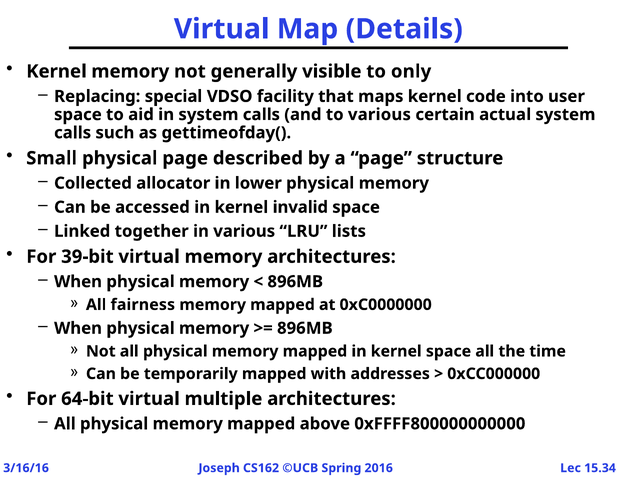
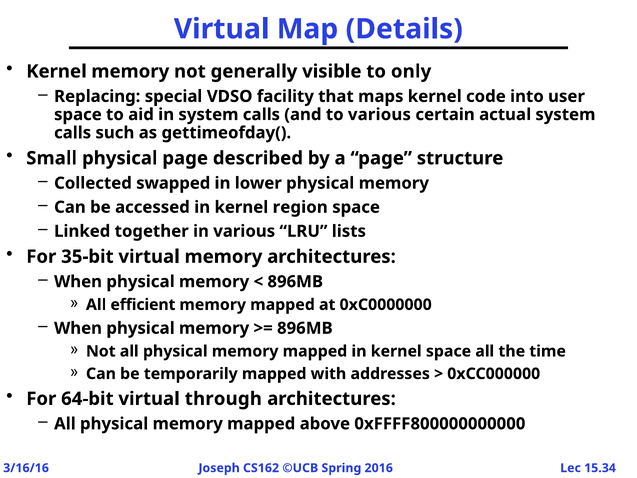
allocator: allocator -> swapped (173, 183)
invalid: invalid -> region (300, 207)
39-bit: 39-bit -> 35-bit (87, 257)
fairness: fairness -> efficient (143, 305)
multiple: multiple -> through (223, 399)
